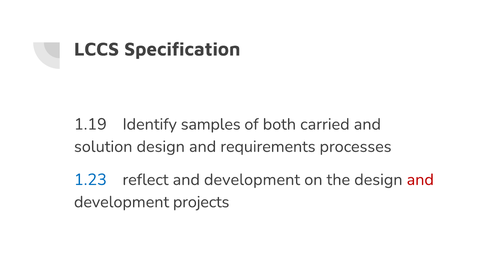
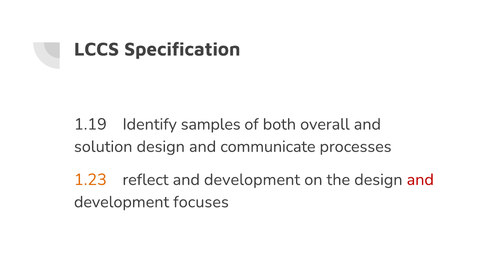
carried: carried -> overall (325, 124)
requirements: requirements -> communicate (268, 146)
1.23 colour: blue -> orange (90, 180)
projects: projects -> focuses (201, 202)
